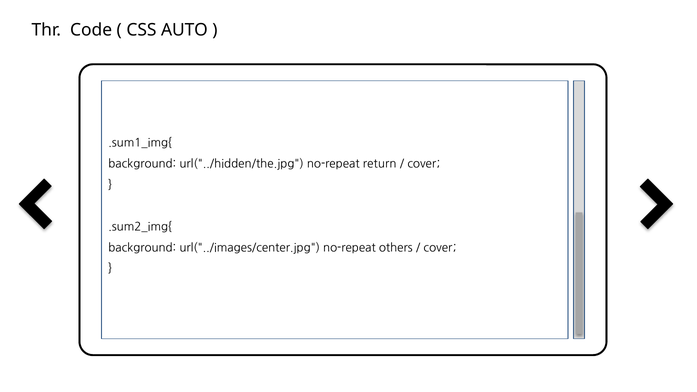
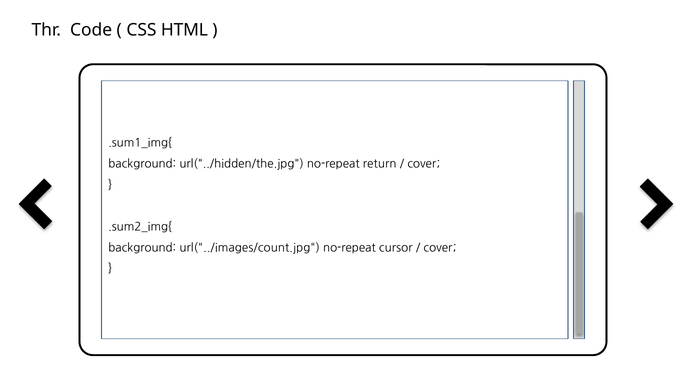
AUTO: AUTO -> HTML (184, 30)
url("../images/center.jpg: url("../images/center.jpg -> url("../images/count.jpg (250, 248)
others: others -> cursor (396, 248)
